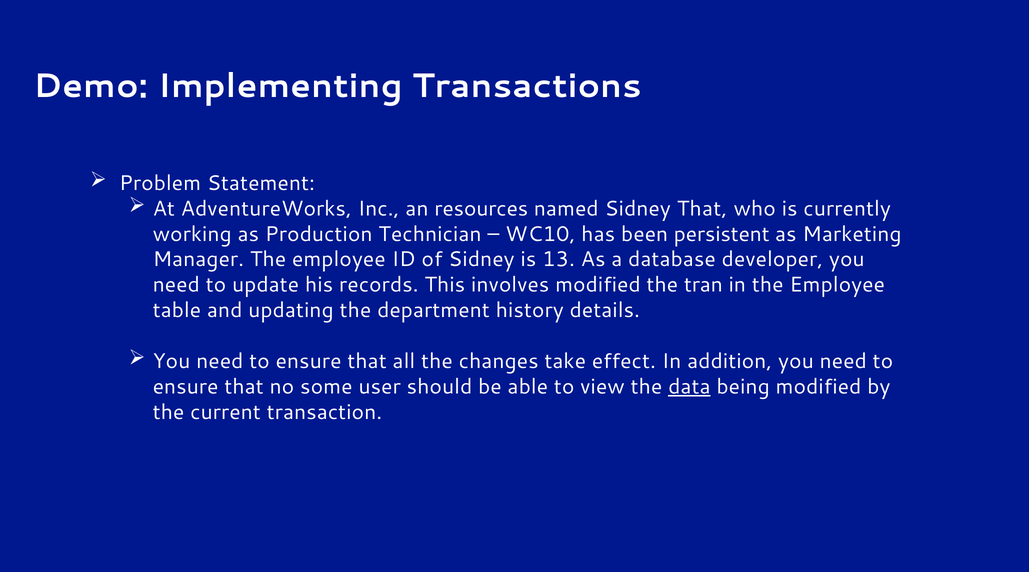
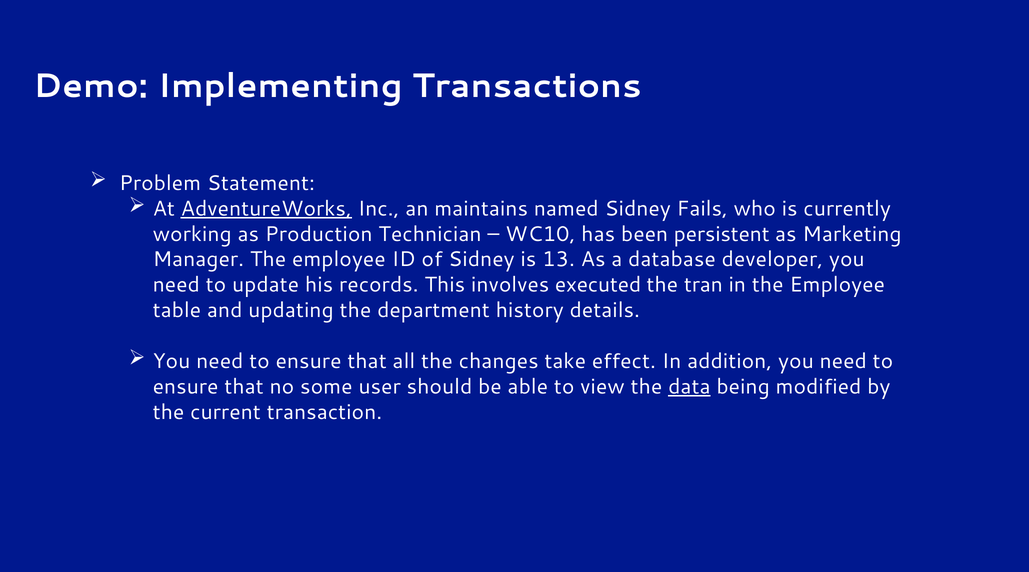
AdventureWorks underline: none -> present (266, 209)
resources: resources -> maintains (481, 209)
Sidney That: That -> Fails (702, 209)
involves modified: modified -> executed (598, 285)
